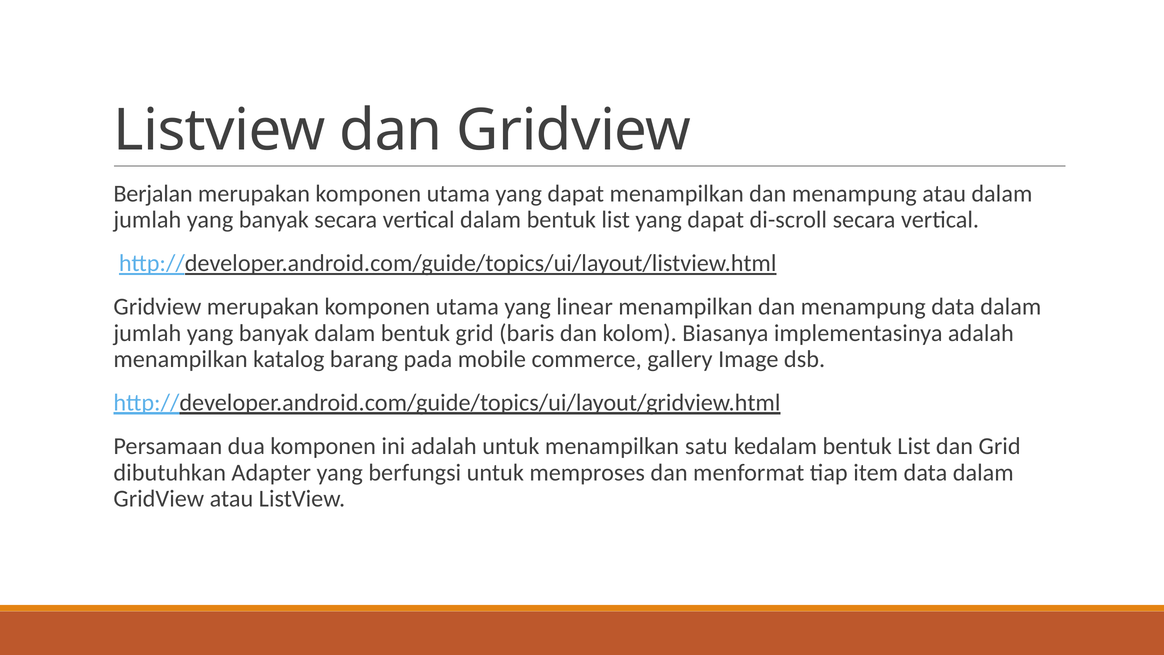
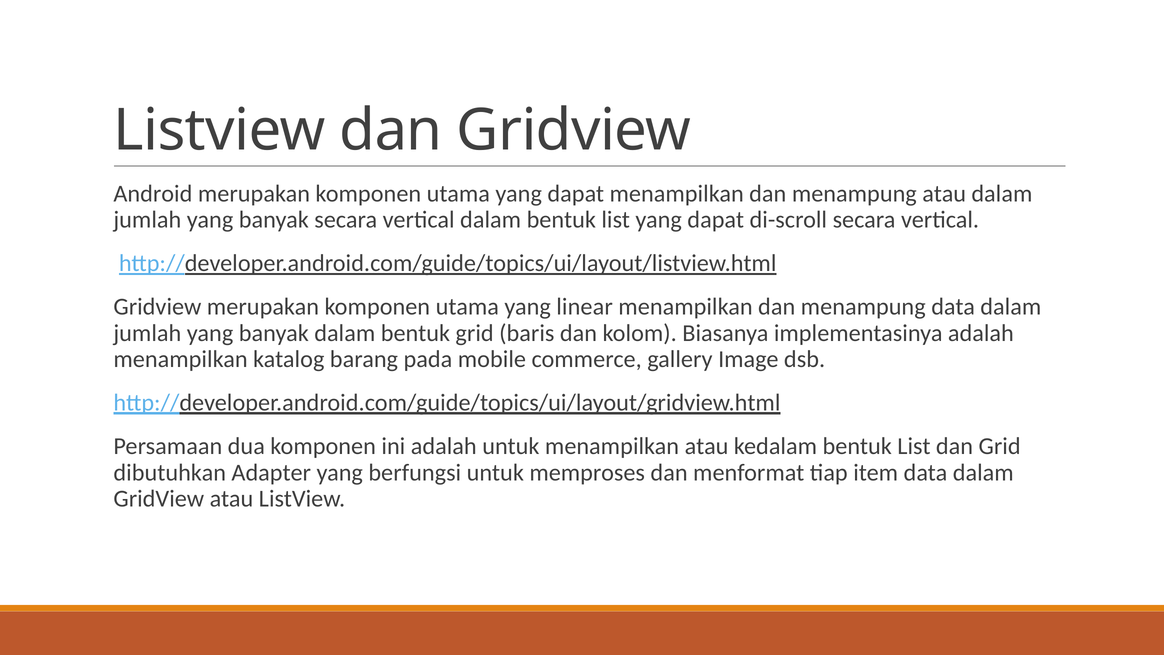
Berjalan: Berjalan -> Android (153, 194)
menampilkan satu: satu -> atau (707, 446)
